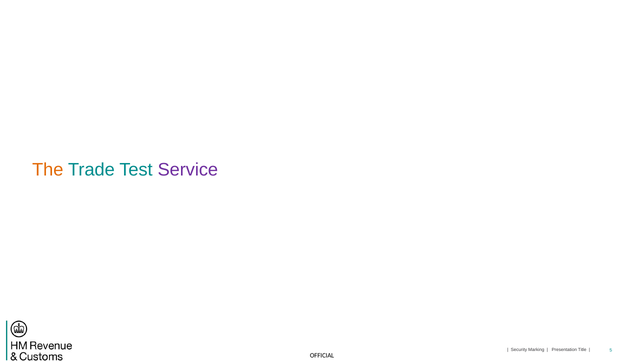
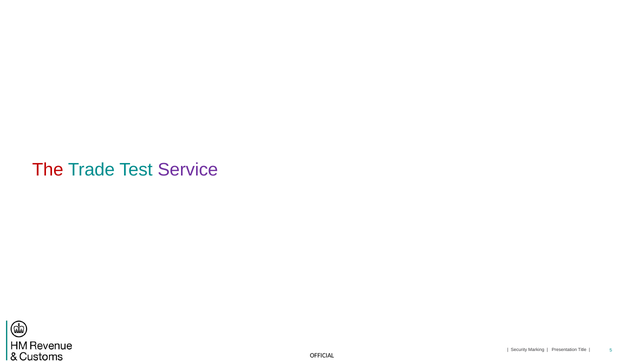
The colour: orange -> red (48, 170)
